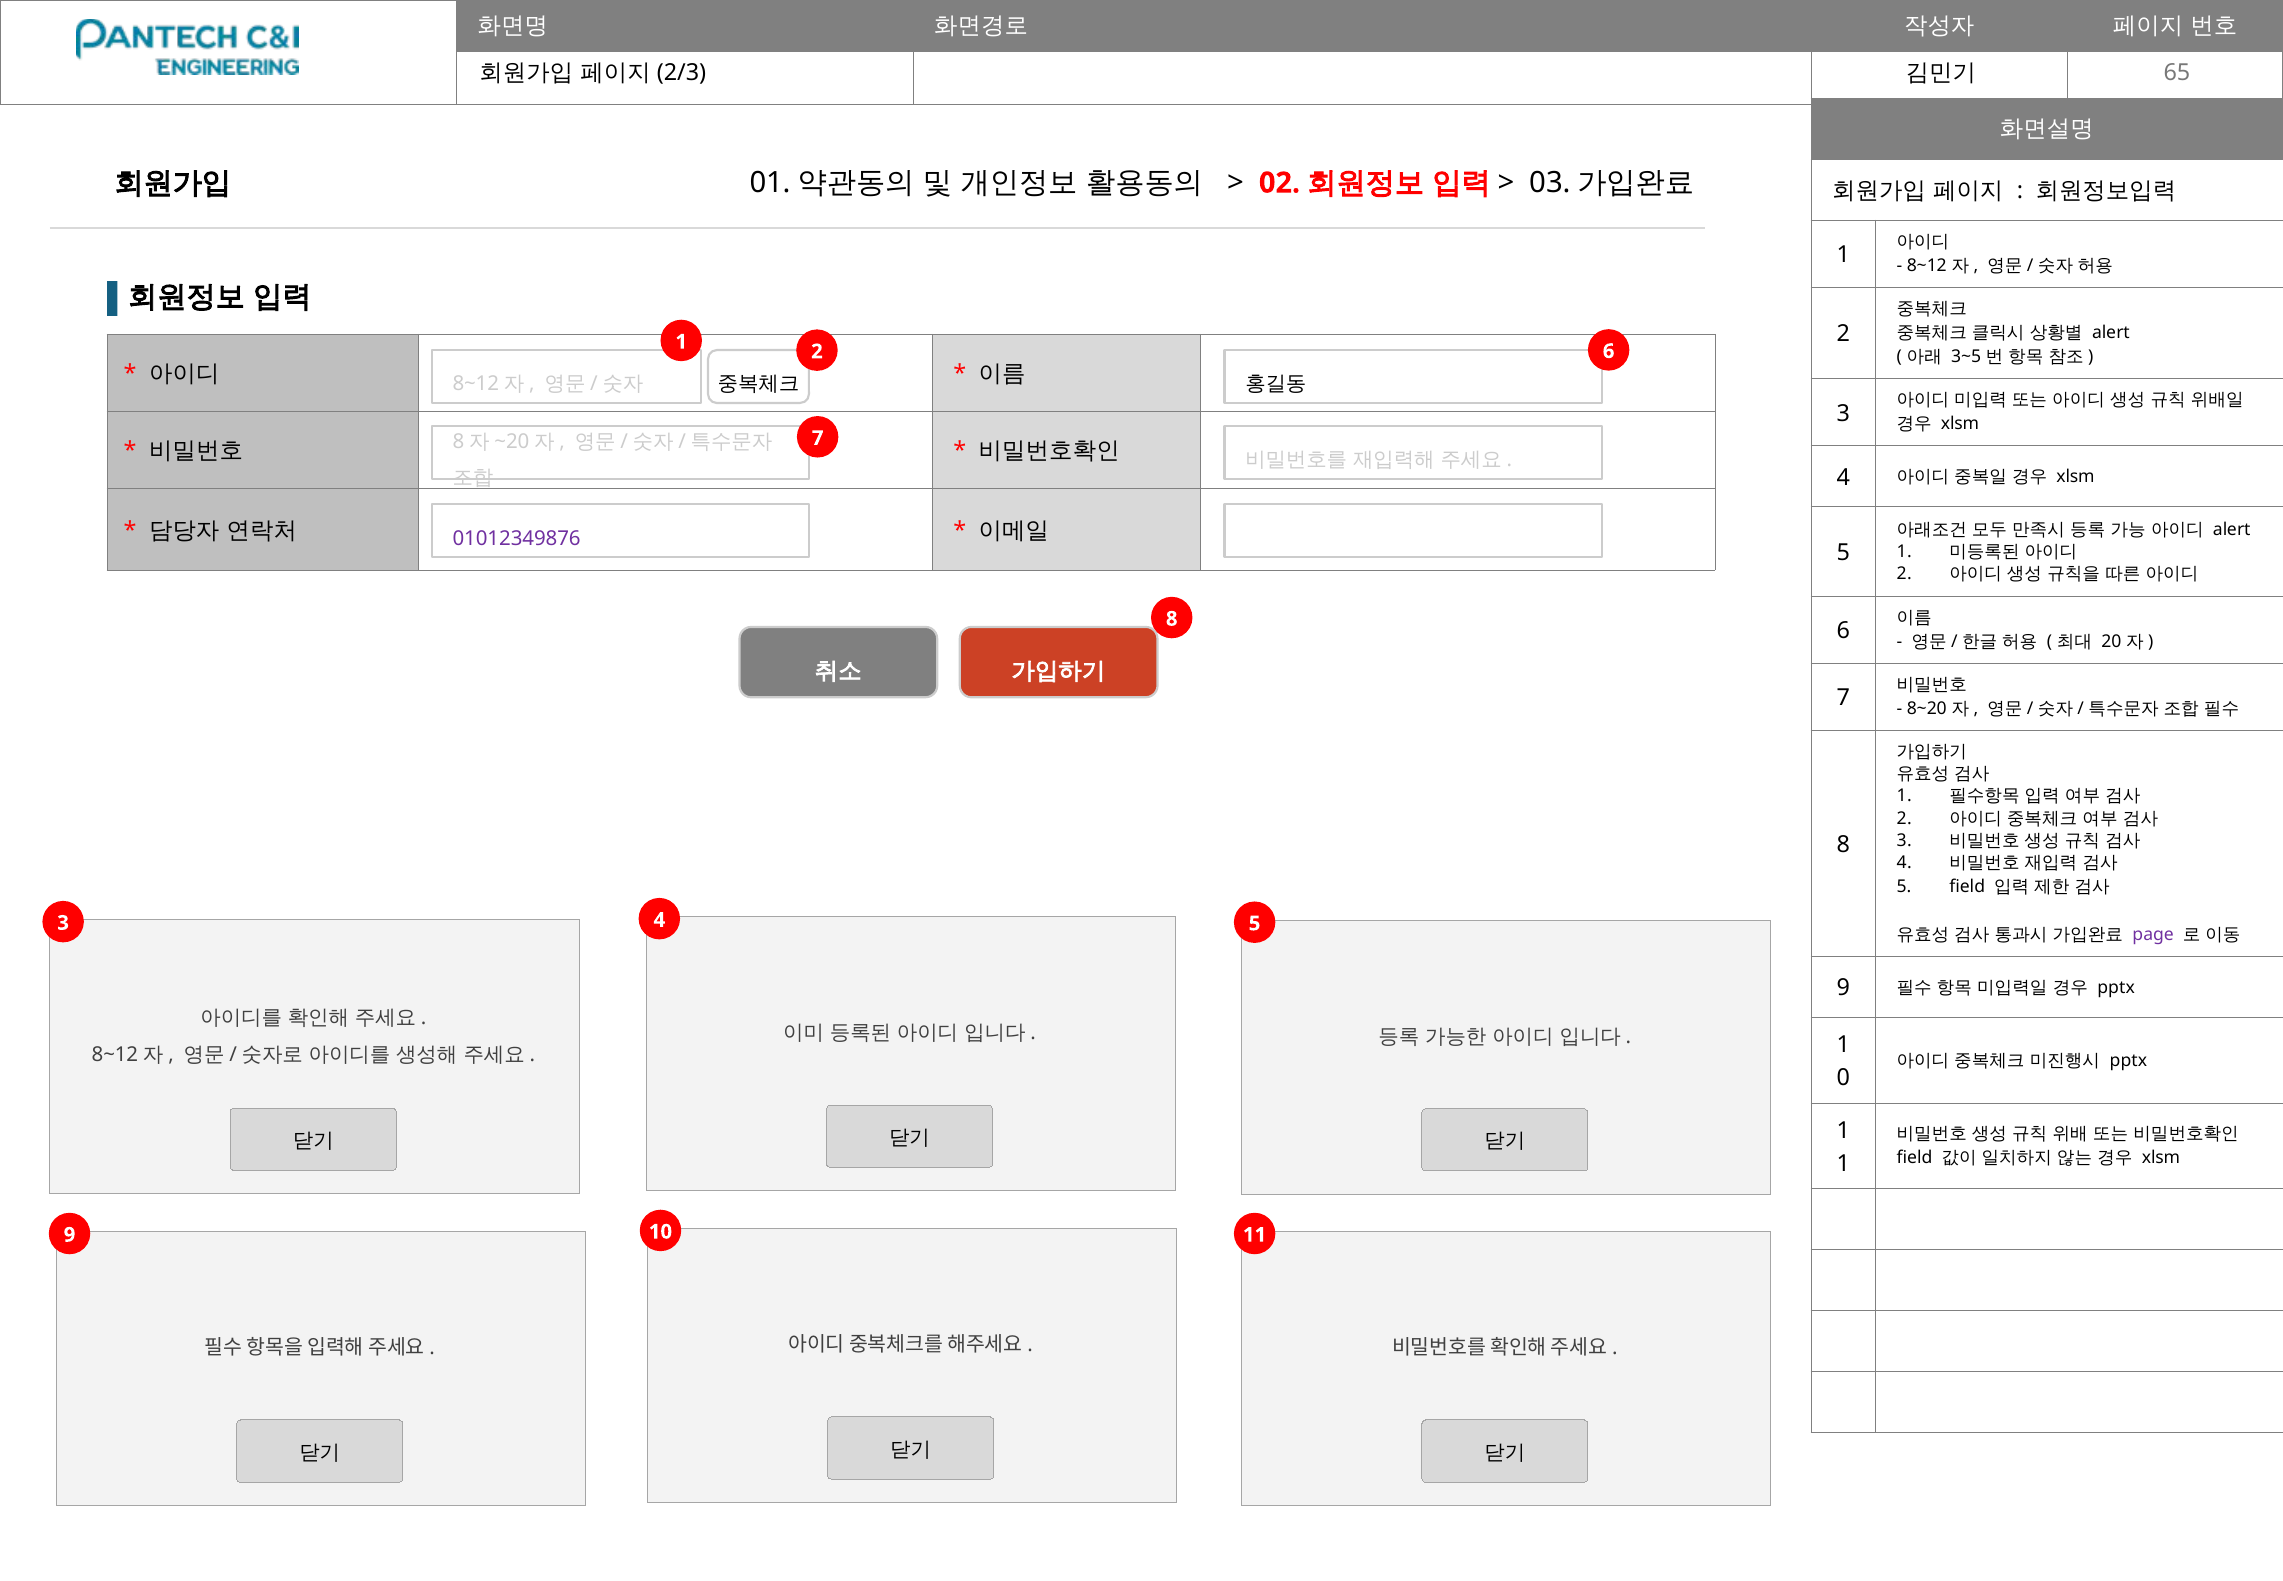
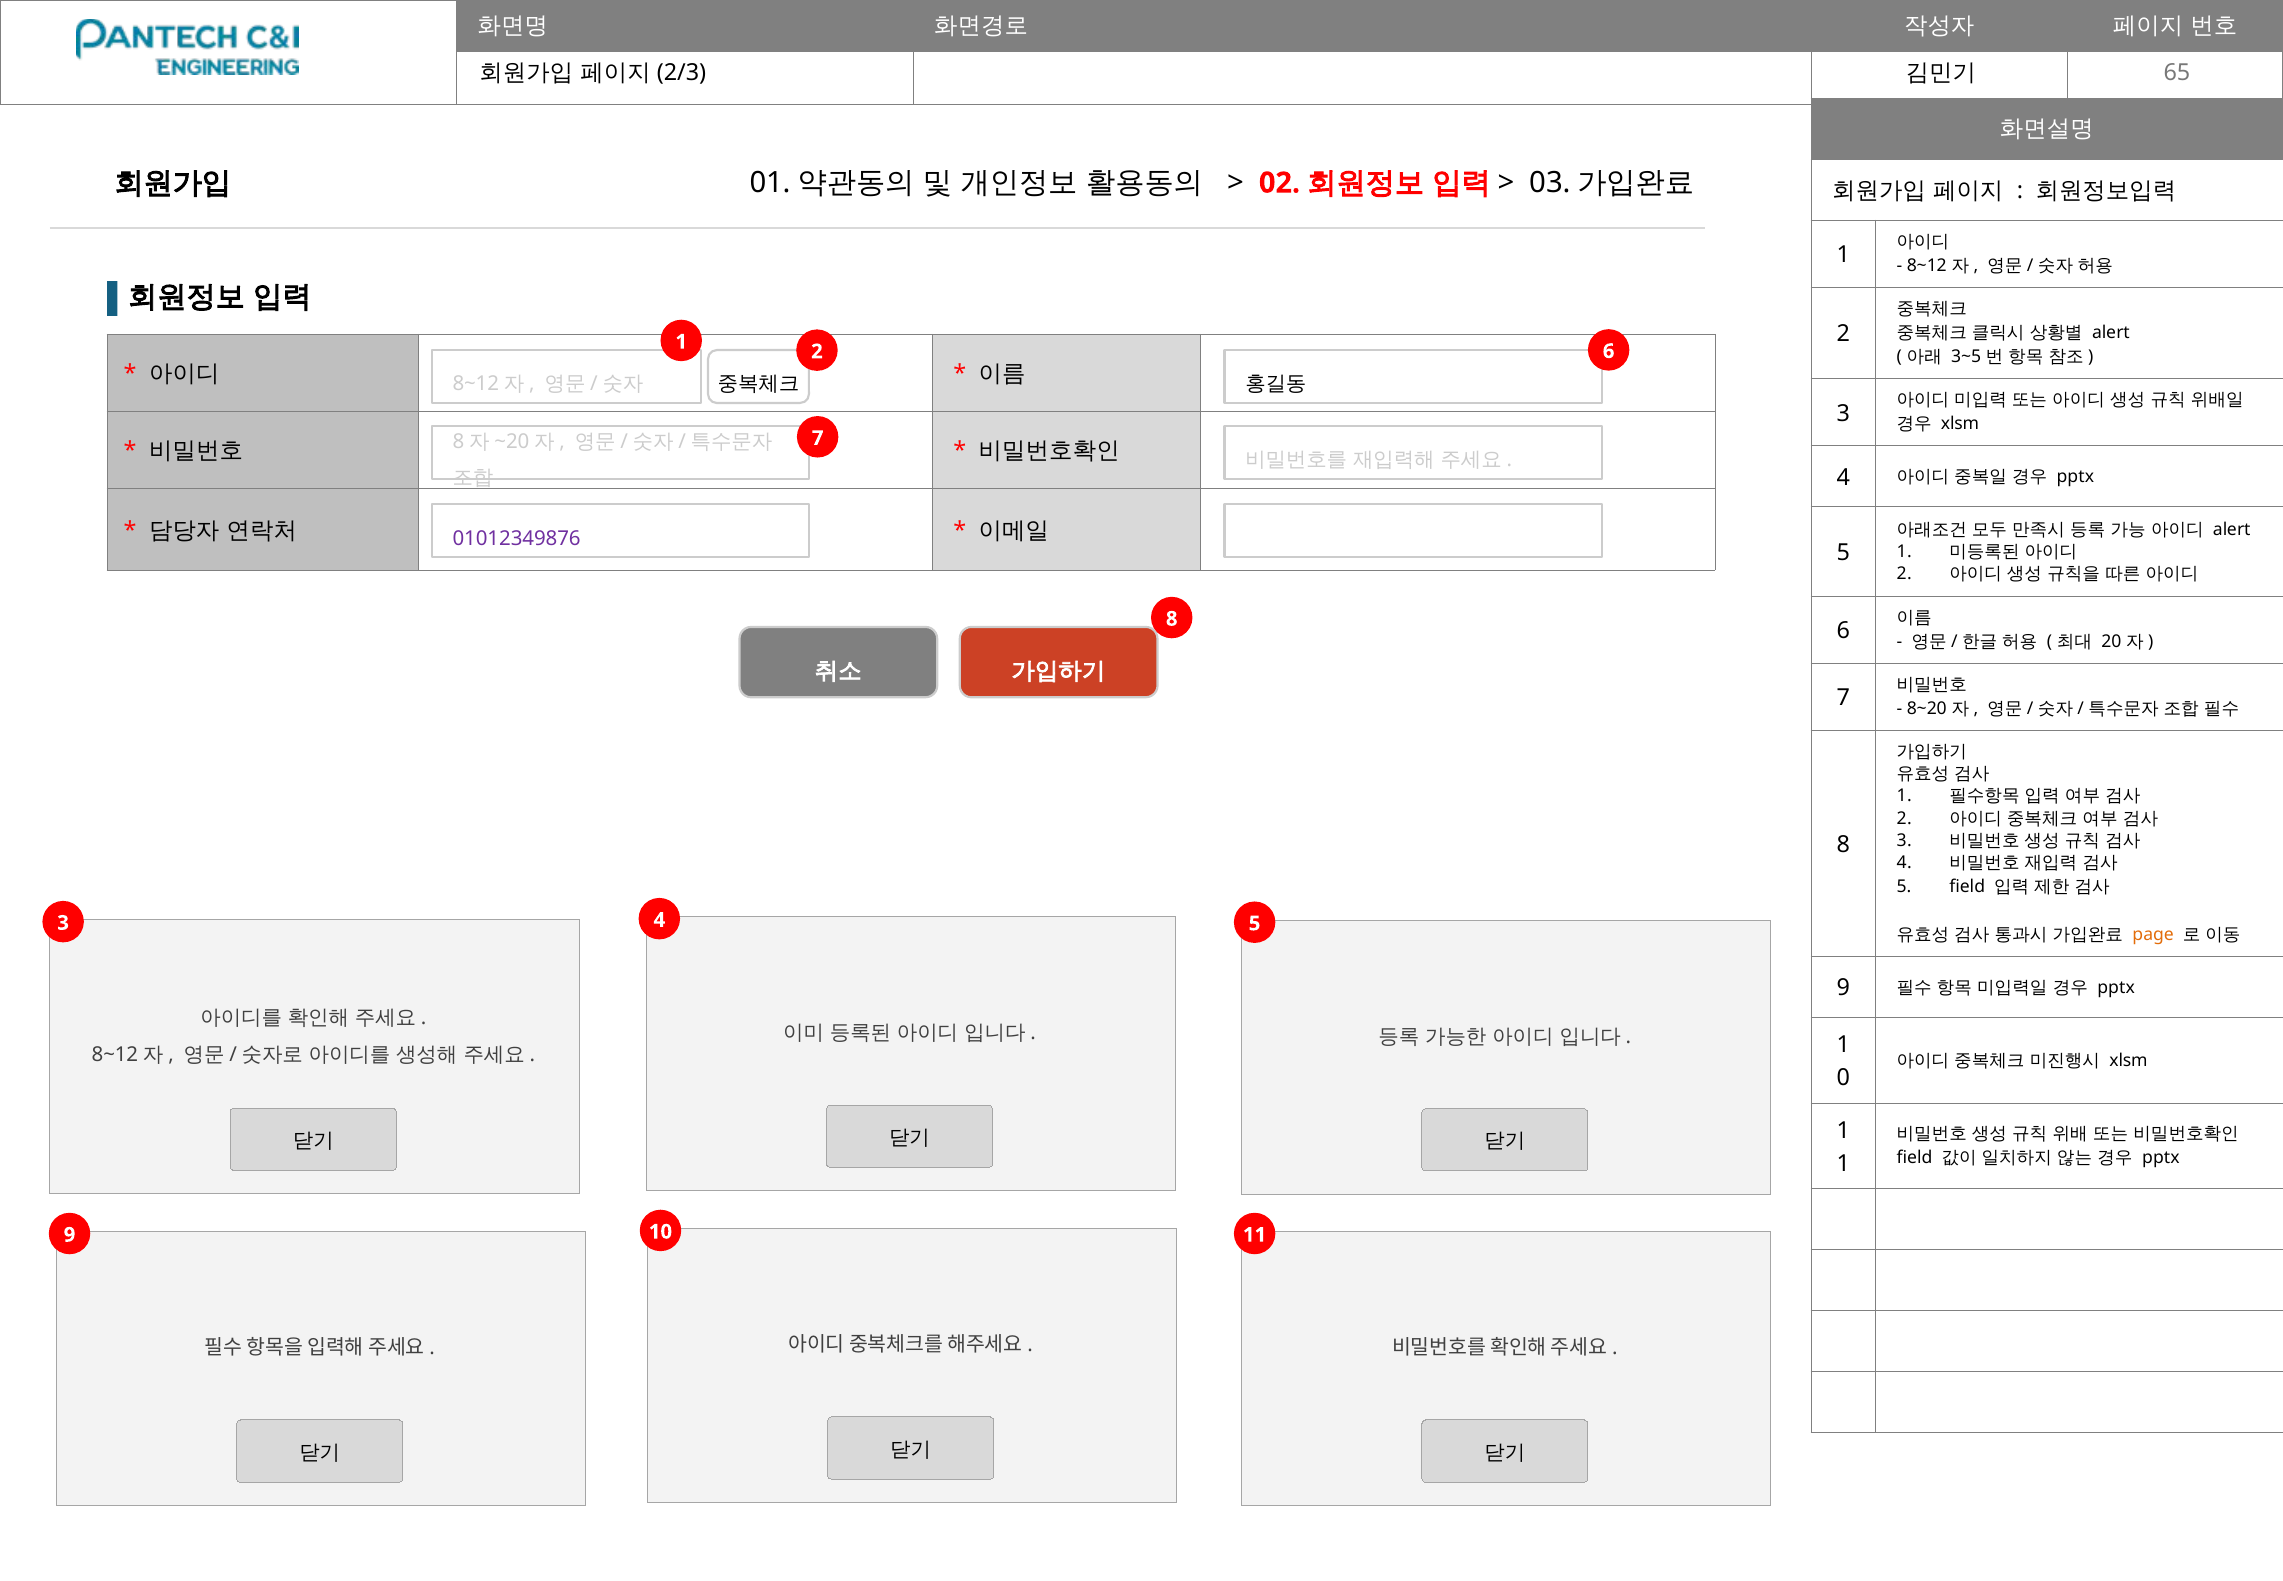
xlsm: xlsm -> pptx (2075, 477)
page colour: purple -> orange (2153, 934)
pptx: pptx -> xlsm (2129, 1060)
xlsm: xlsm -> pptx (2161, 1157)
